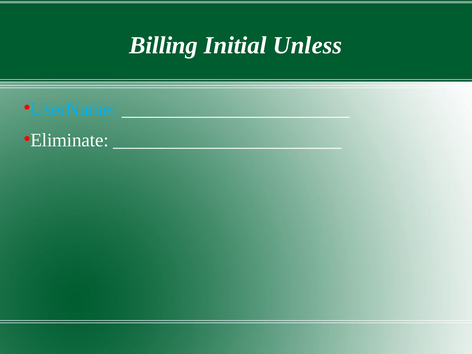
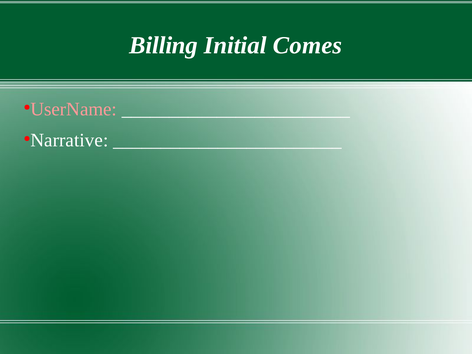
Unless: Unless -> Comes (307, 45)
UserName colour: light blue -> pink (74, 109)
Eliminate: Eliminate -> Narrative (69, 140)
